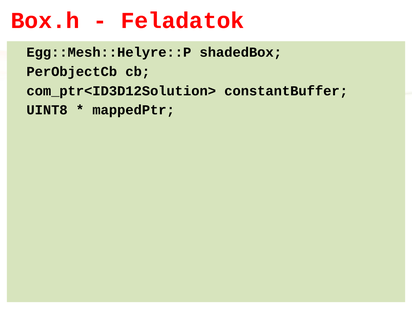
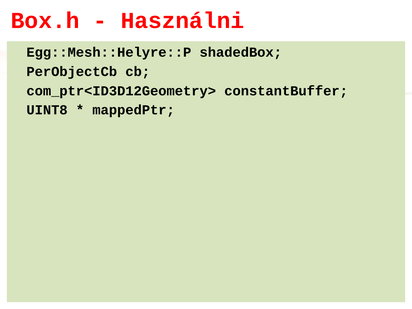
Feladatok: Feladatok -> Használni (182, 20)
com_ptr<ID3D12Solution>: com_ptr<ID3D12Solution> -> com_ptr<ID3D12Geometry> (121, 91)
